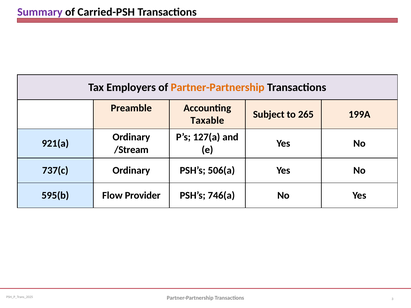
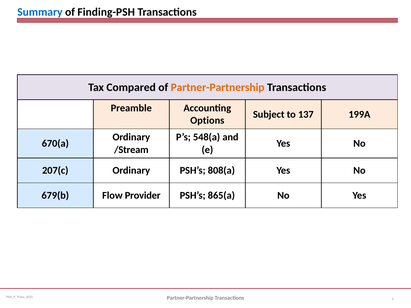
Summary colour: purple -> blue (40, 12)
Carried-PSH: Carried-PSH -> Finding-PSH (106, 12)
Employers: Employers -> Compared (131, 87)
265: 265 -> 137 (306, 114)
Taxable: Taxable -> Options (207, 121)
127(a: 127(a -> 548(a (207, 137)
921(a: 921(a -> 670(a (55, 144)
737(c: 737(c -> 207(c (55, 171)
506(a: 506(a -> 808(a (221, 171)
595(b: 595(b -> 679(b (55, 196)
746(a: 746(a -> 865(a (221, 196)
